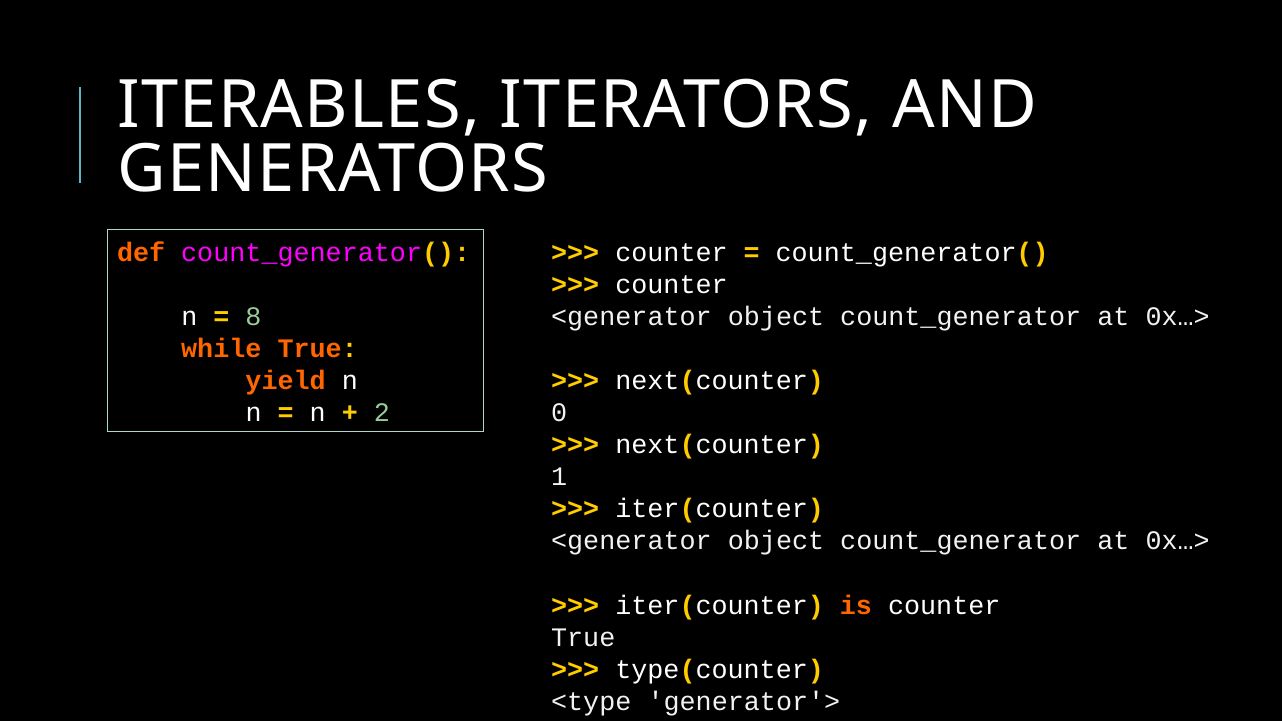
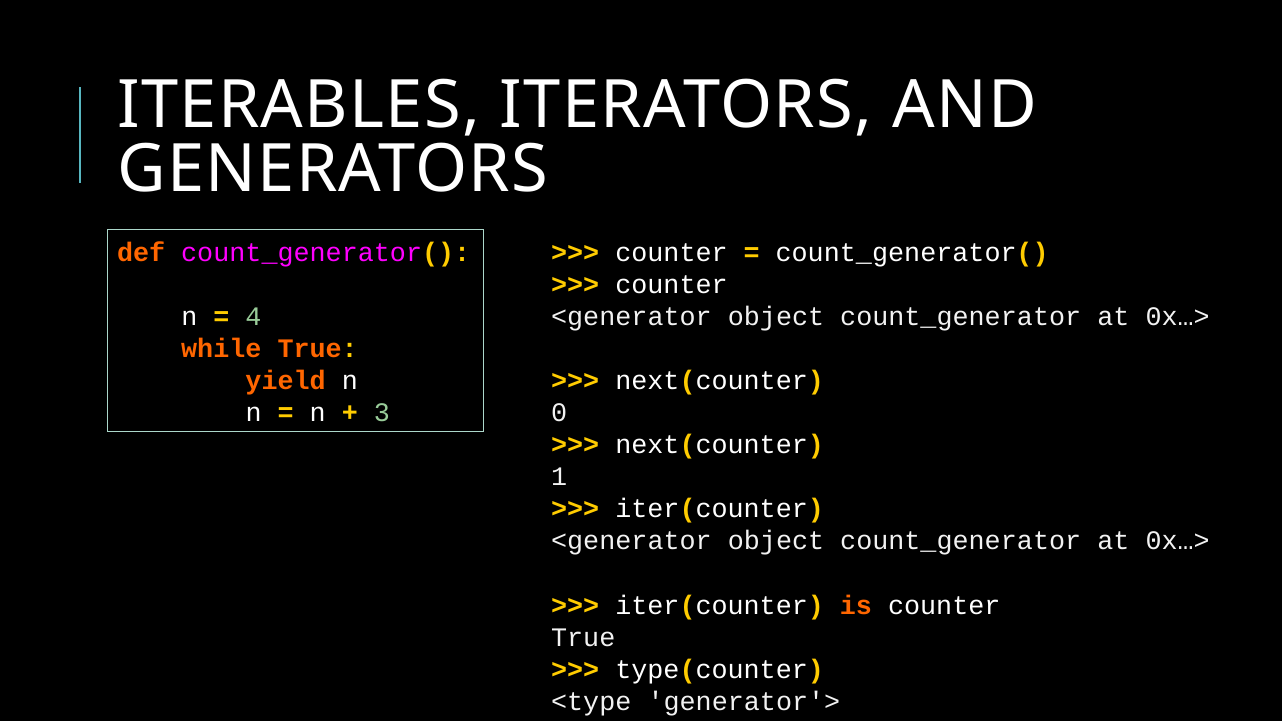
8: 8 -> 4 (253, 317)
2: 2 -> 3 (382, 413)
